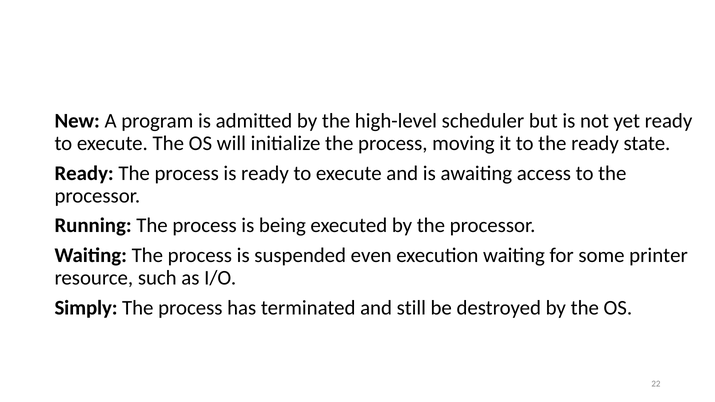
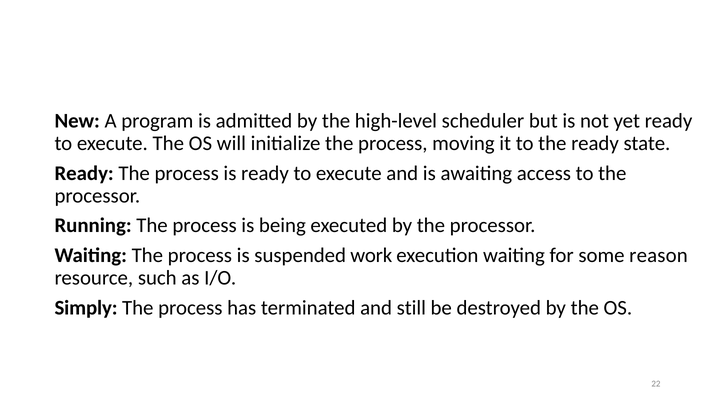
even: even -> work (371, 256)
printer: printer -> reason (658, 256)
